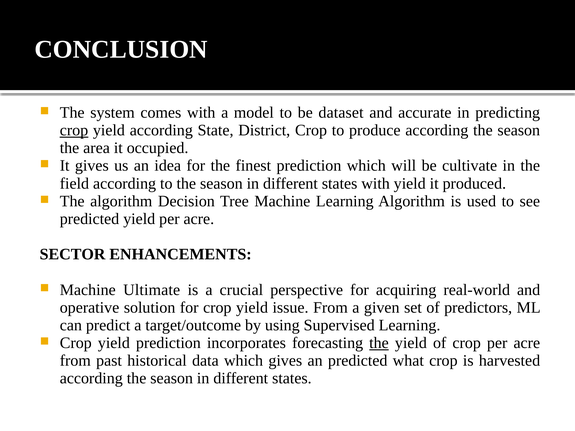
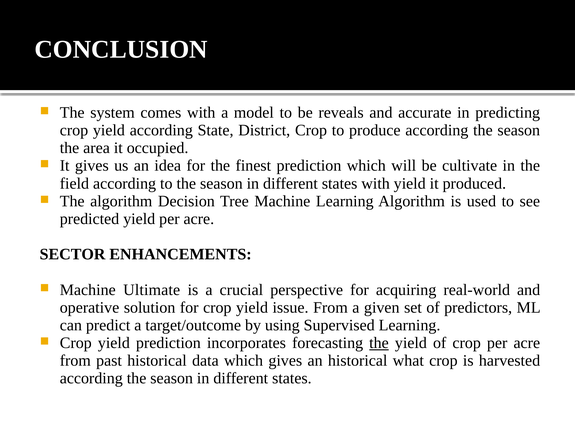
dataset: dataset -> reveals (341, 113)
crop underline: present -> none (74, 130)
an predicted: predicted -> historical (358, 361)
